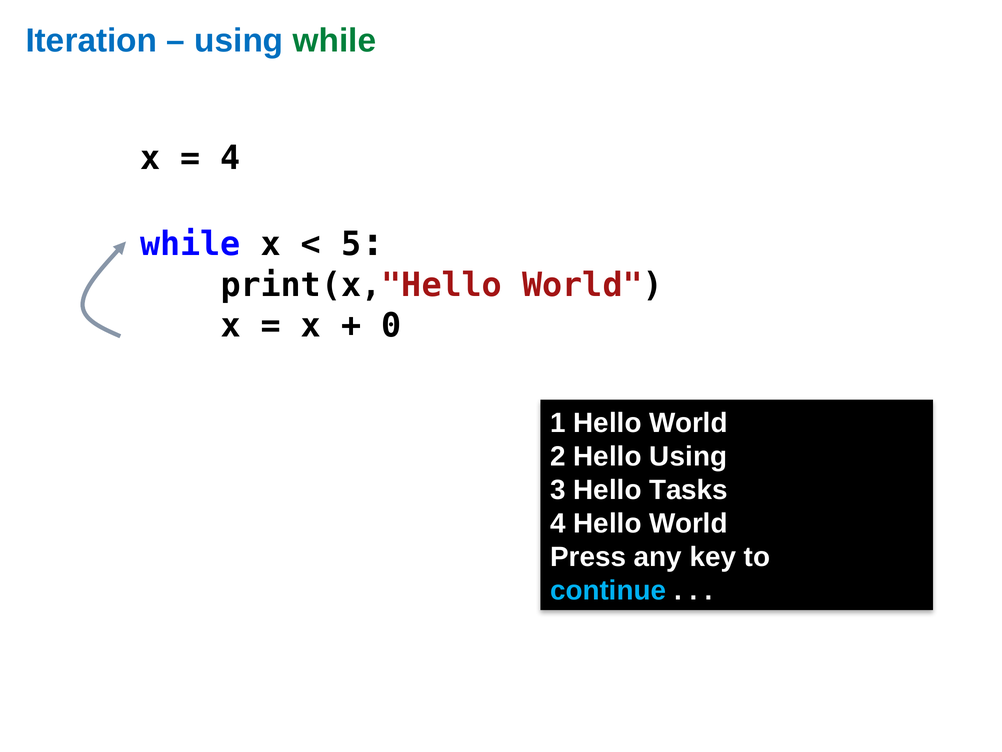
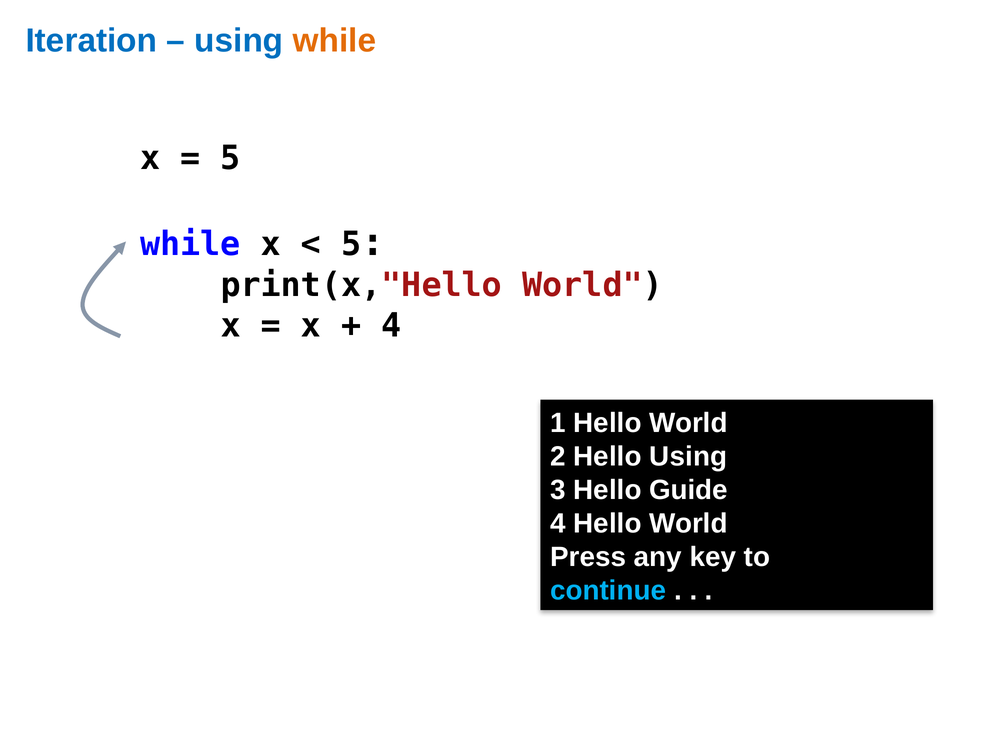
while colour: green -> orange (335, 41)
4: 4 -> 5 (231, 158)
0: 0 -> 4 (391, 325)
Tasks: Tasks -> Guide (688, 490)
